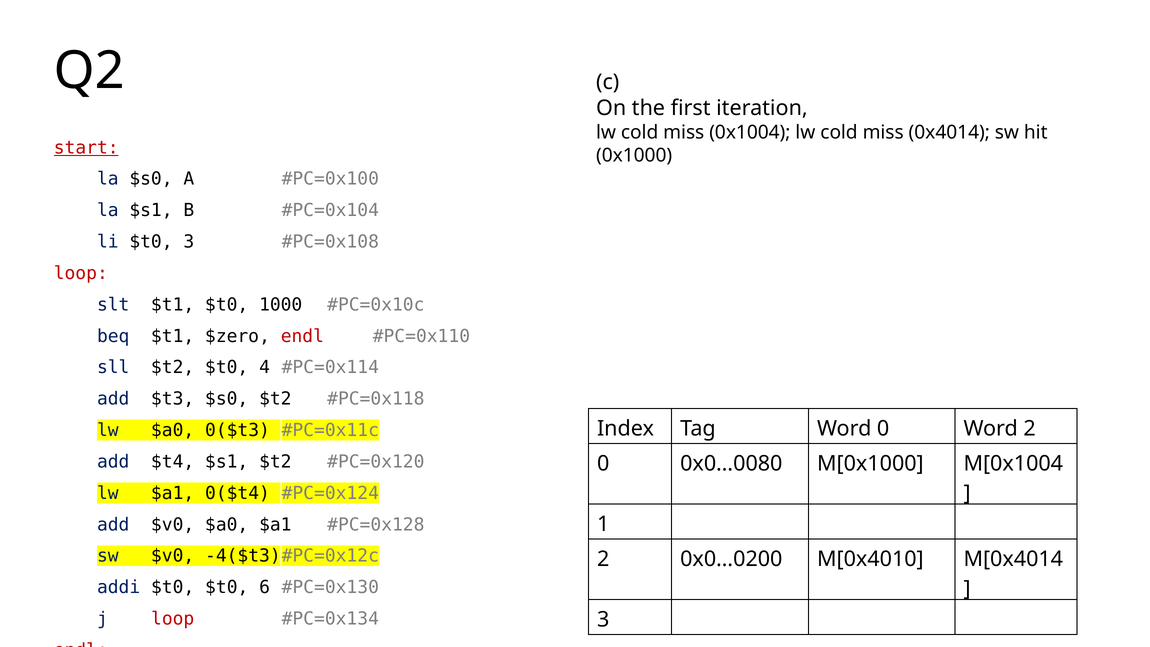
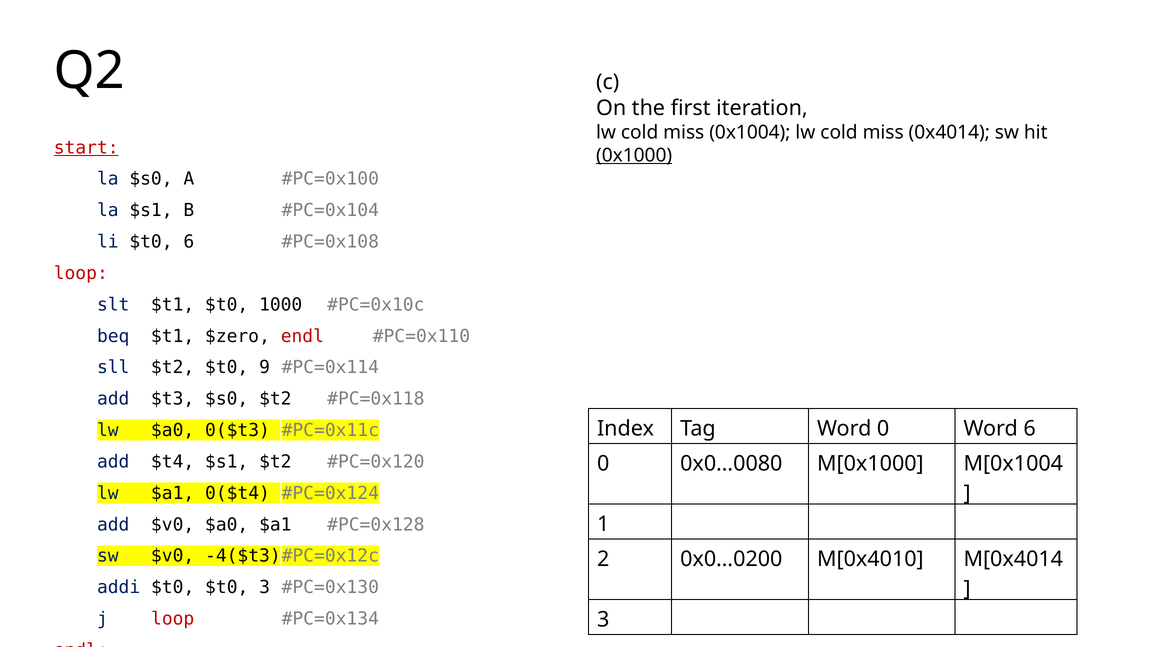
0x1000 underline: none -> present (634, 155)
$t0 3: 3 -> 6 (189, 242)
4: 4 -> 9 (265, 367)
Word 2: 2 -> 6 (1030, 429)
$t0 6: 6 -> 3 (265, 587)
